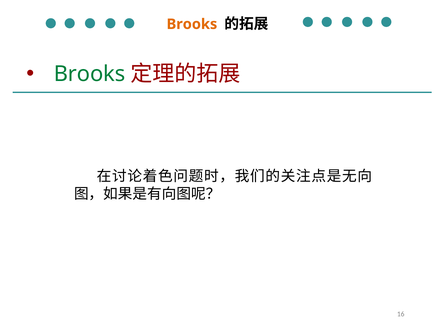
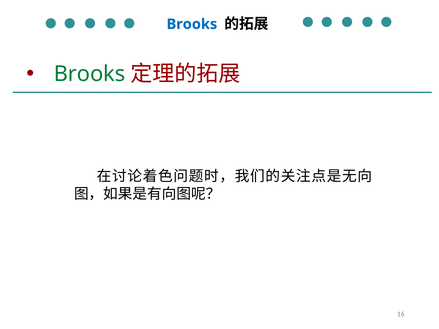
Brooks colour: orange -> blue (192, 24)
